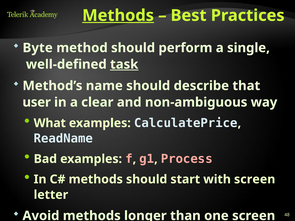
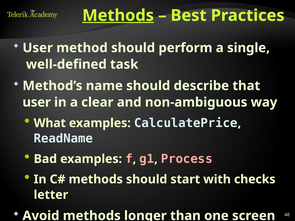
Byte: Byte -> User (38, 48)
task underline: present -> none (124, 64)
with screen: screen -> checks (255, 179)
